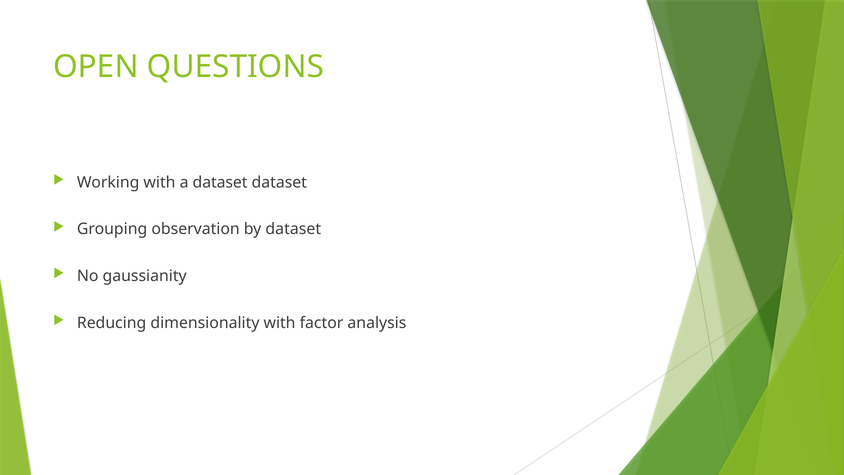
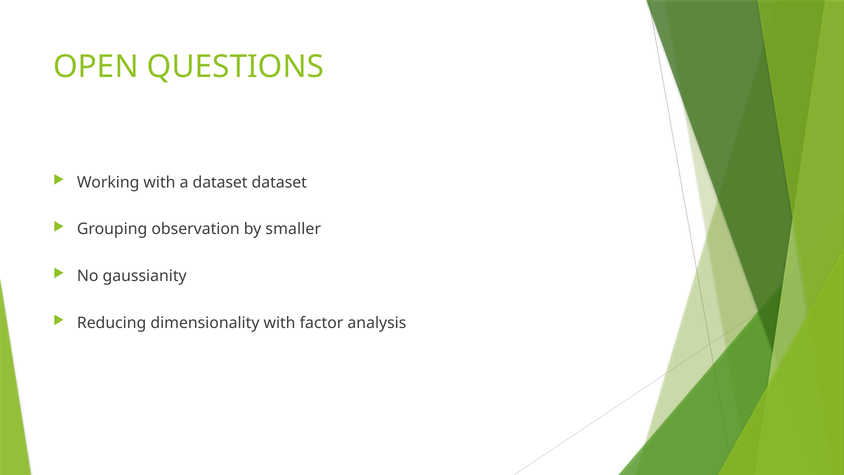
by dataset: dataset -> smaller (293, 229)
